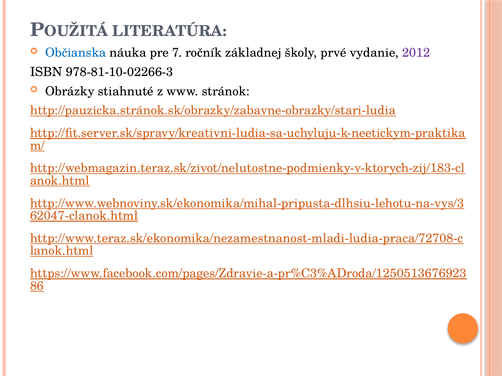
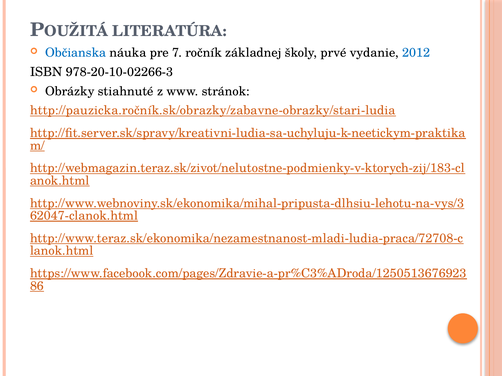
2012 colour: purple -> blue (416, 53)
978-81-10-02266-3: 978-81-10-02266-3 -> 978-20-10-02266-3 (119, 72)
http://pauzicka.stránok.sk/obrazky/zabavne-obrazky/stari-ludia: http://pauzicka.stránok.sk/obrazky/zabavne-obrazky/stari-ludia -> http://pauzicka.ročník.sk/obrazky/zabavne-obrazky/stari-ludia (213, 111)
